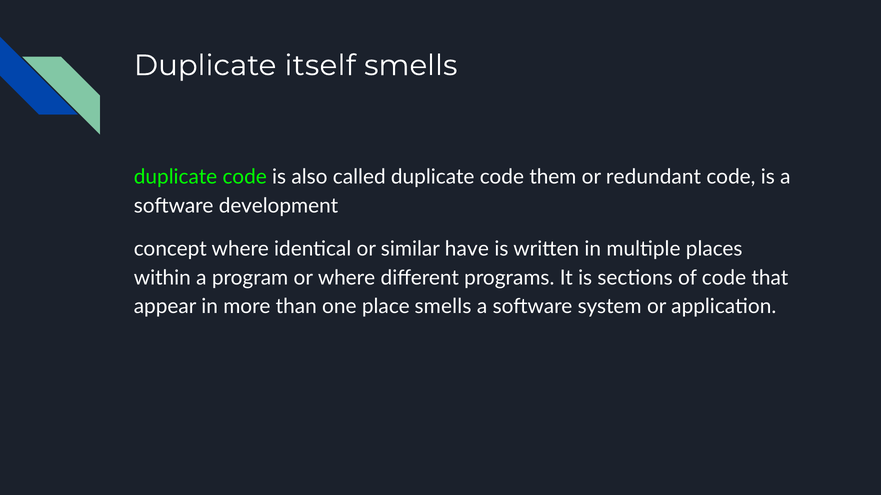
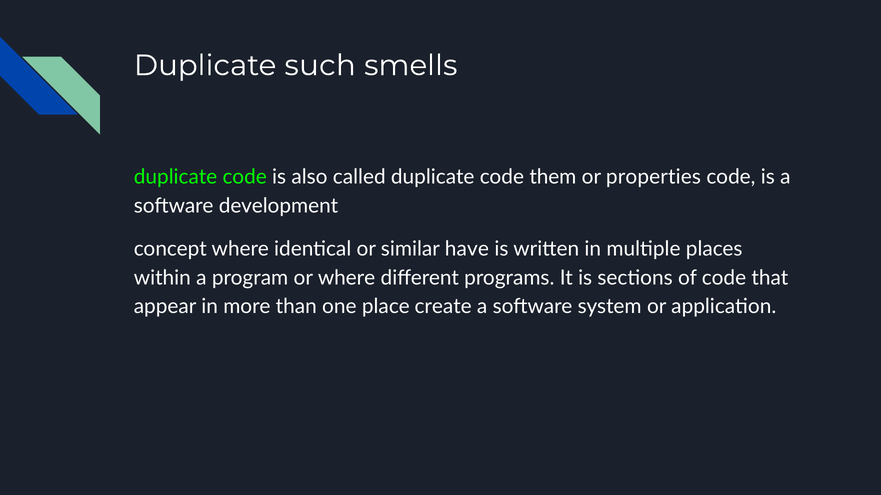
itself: itself -> such (320, 66)
redundant: redundant -> properties (653, 177)
place smells: smells -> create (443, 307)
